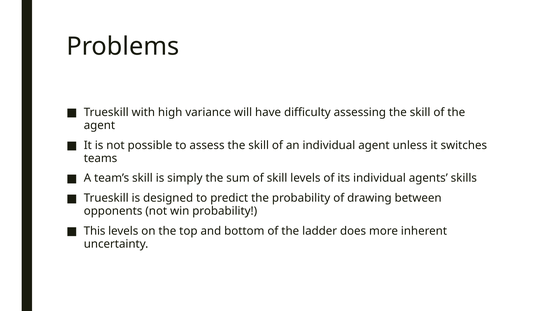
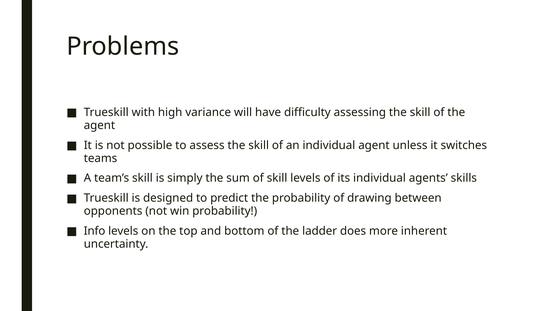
This: This -> Info (95, 231)
